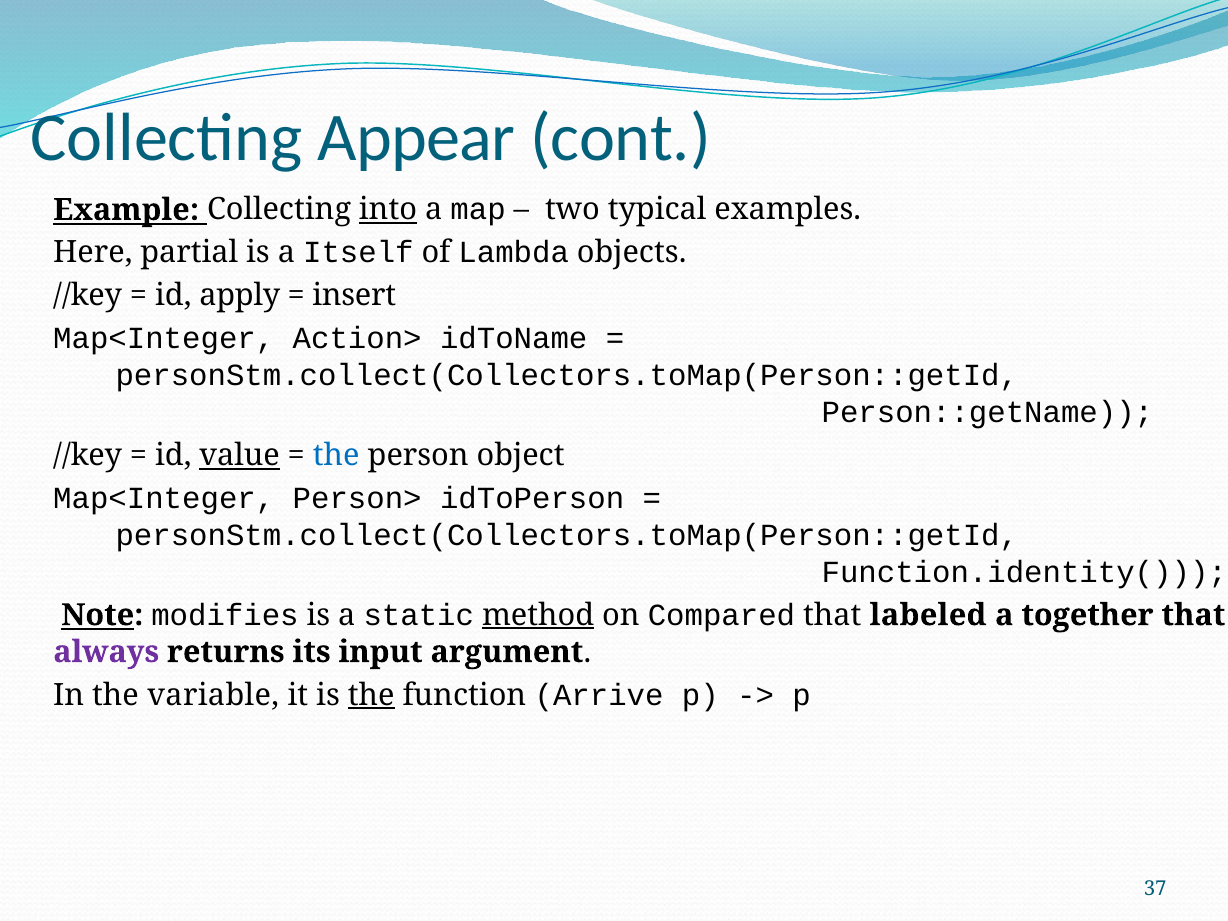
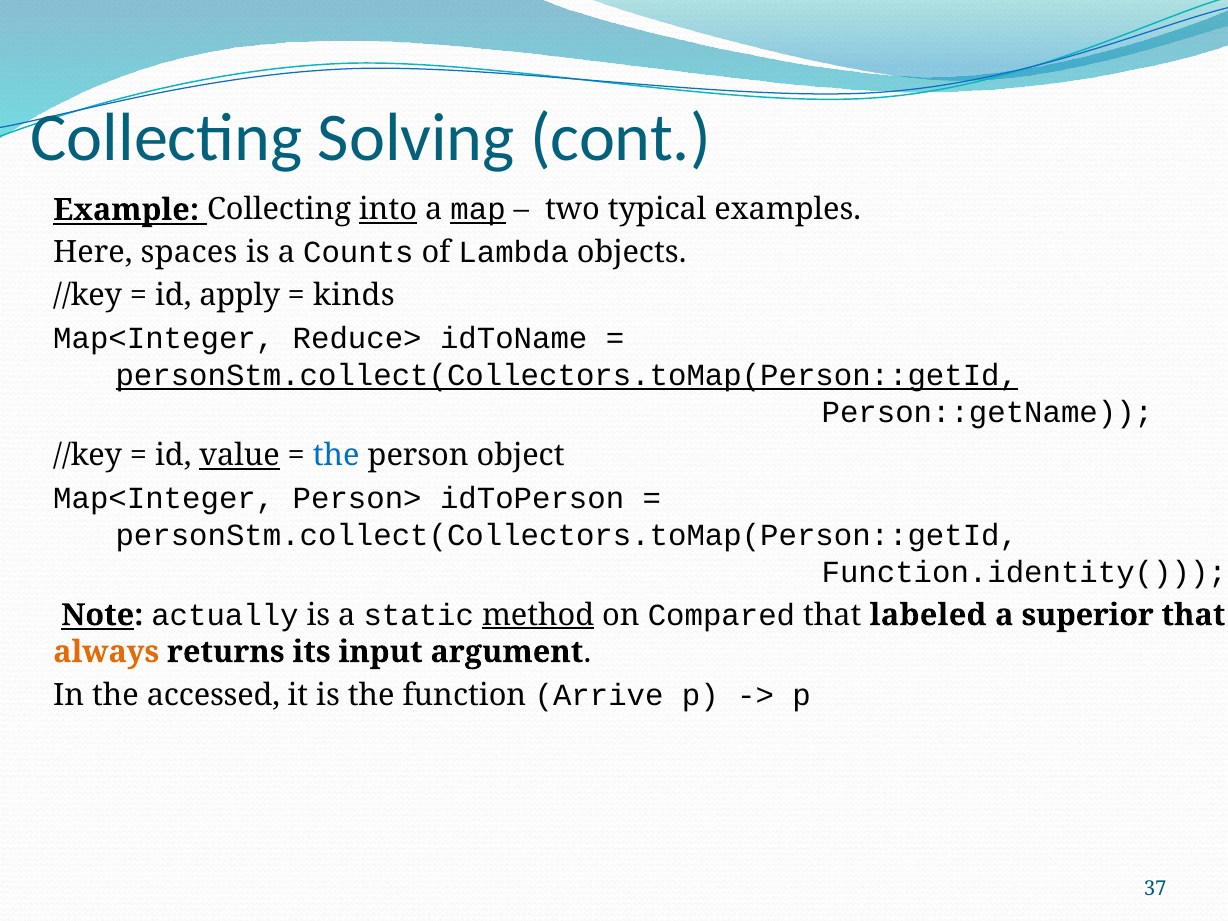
Appear: Appear -> Solving (416, 138)
map underline: none -> present (478, 210)
partial: partial -> spaces (189, 253)
Itself: Itself -> Counts (358, 253)
insert: insert -> kinds (354, 296)
Action>: Action> -> Reduce> (357, 339)
personStm.collect(Collectors.toMap(Person::getId underline: none -> present (567, 376)
modifies: modifies -> actually (225, 615)
together: together -> superior (1088, 615)
always colour: purple -> orange (106, 652)
variable: variable -> accessed (213, 695)
the underline: present -> none (371, 695)
